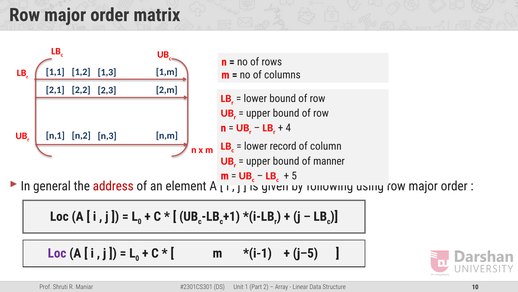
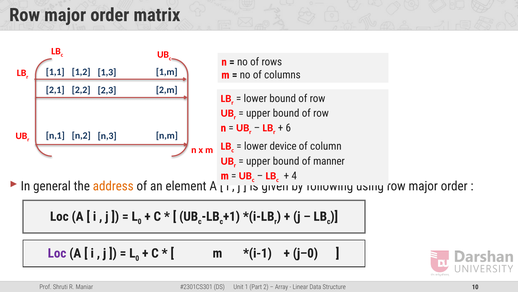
4: 4 -> 6 (288, 128)
record: record -> device (283, 146)
5: 5 -> 4 (294, 175)
address colour: red -> orange (113, 186)
j–5: j–5 -> j–0 (305, 253)
